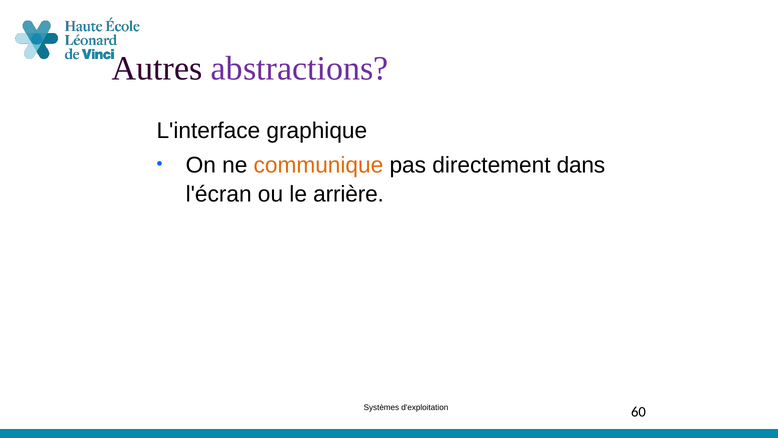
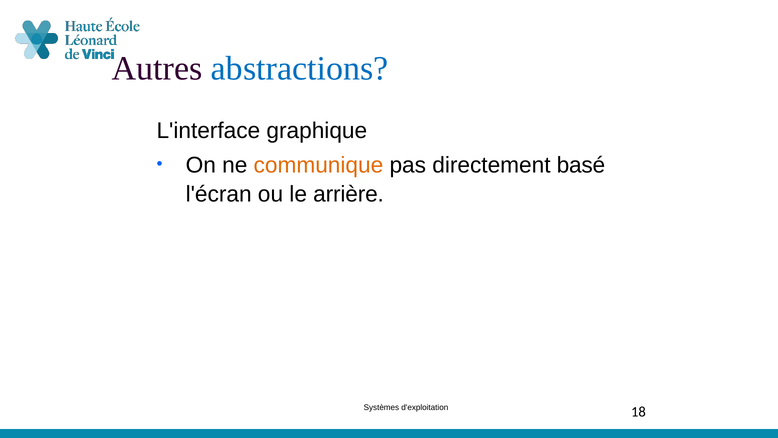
abstractions colour: purple -> blue (300, 68)
dans: dans -> basé (581, 165)
60: 60 -> 18 (638, 411)
